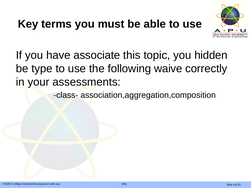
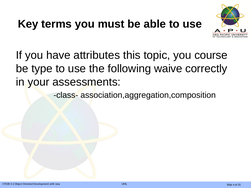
associate: associate -> attributes (97, 55)
hidden: hidden -> course (211, 55)
